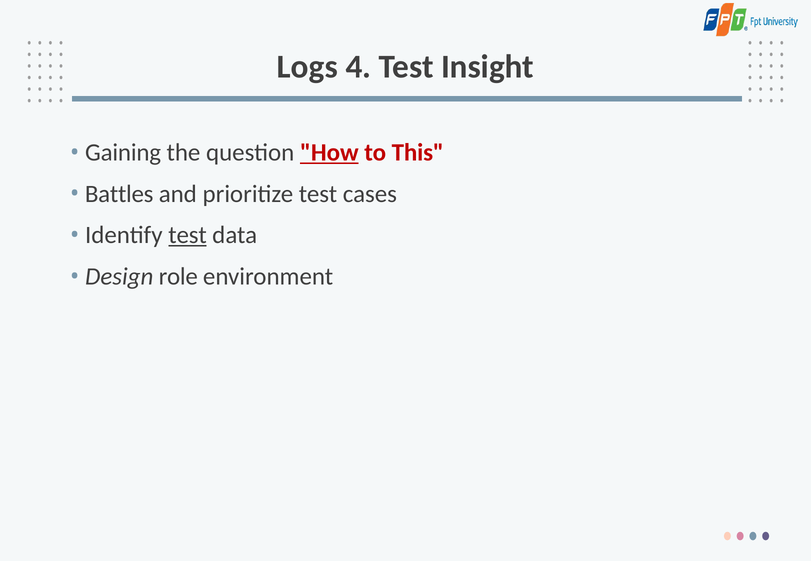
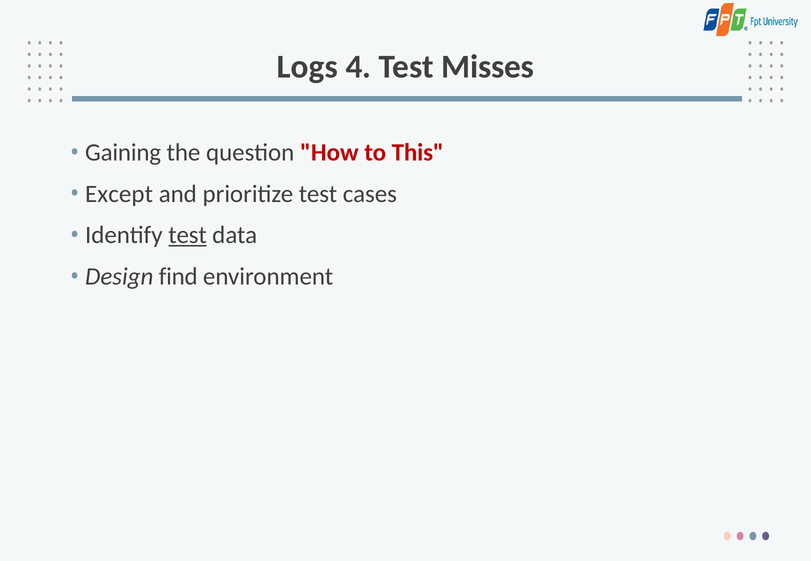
Insight: Insight -> Misses (488, 67)
How underline: present -> none (329, 153)
Battles: Battles -> Except (119, 194)
role: role -> find (178, 277)
